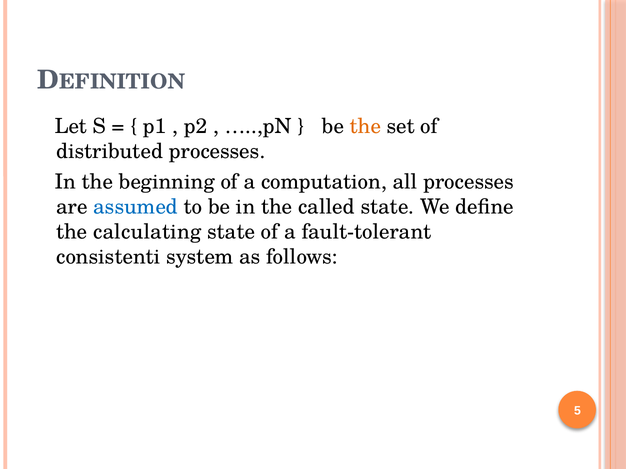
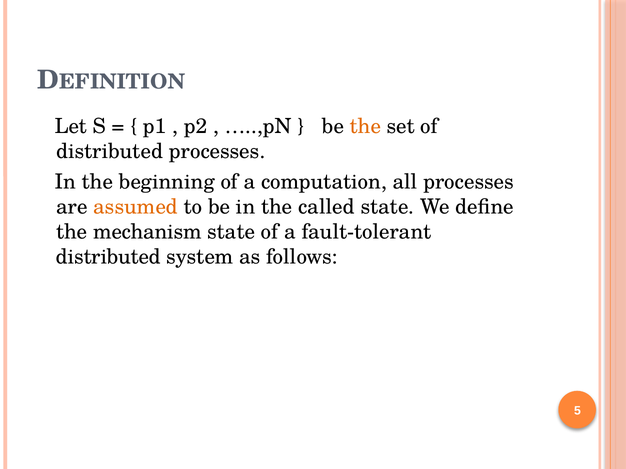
assumed colour: blue -> orange (136, 207)
calculating: calculating -> mechanism (147, 232)
consistenti: consistenti -> distributed (108, 257)
